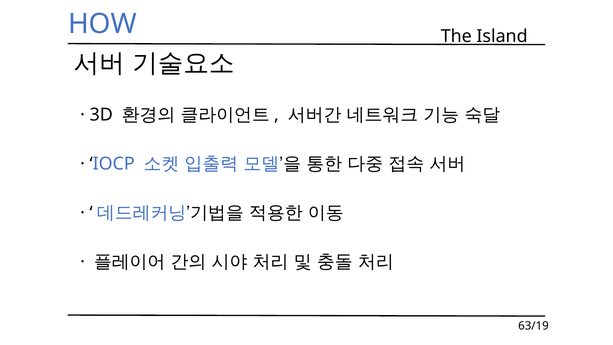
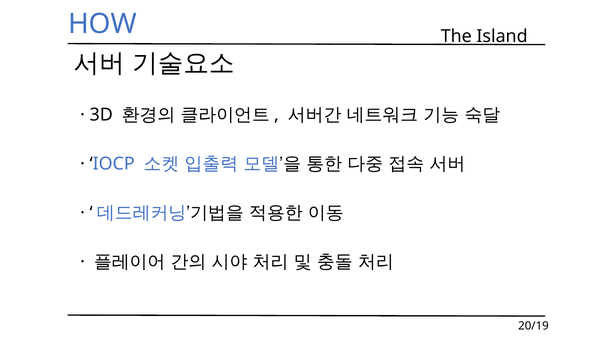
63/19: 63/19 -> 20/19 (534, 326)
